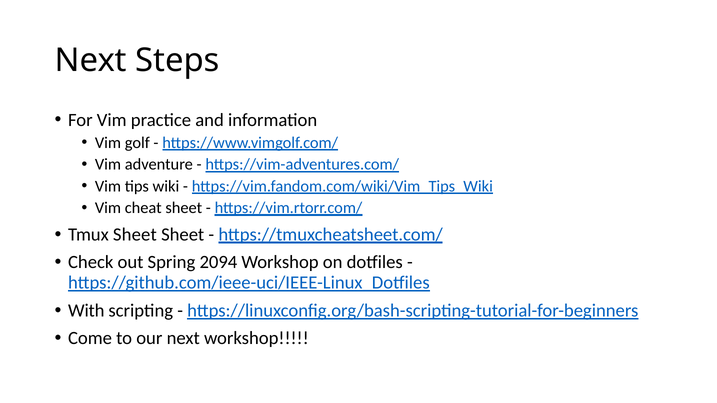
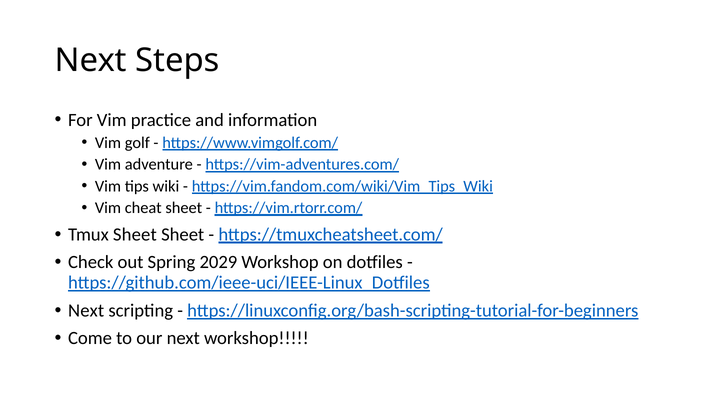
2094: 2094 -> 2029 (218, 262)
With: With -> Next (86, 311)
